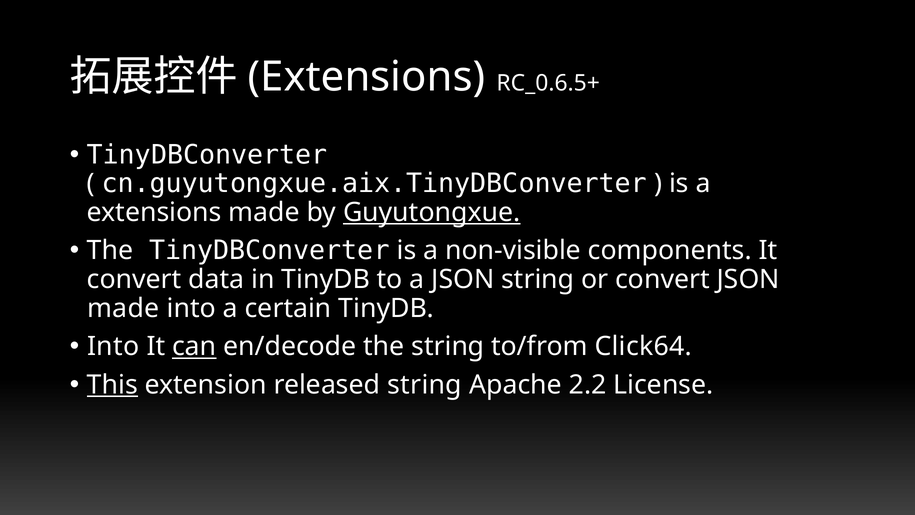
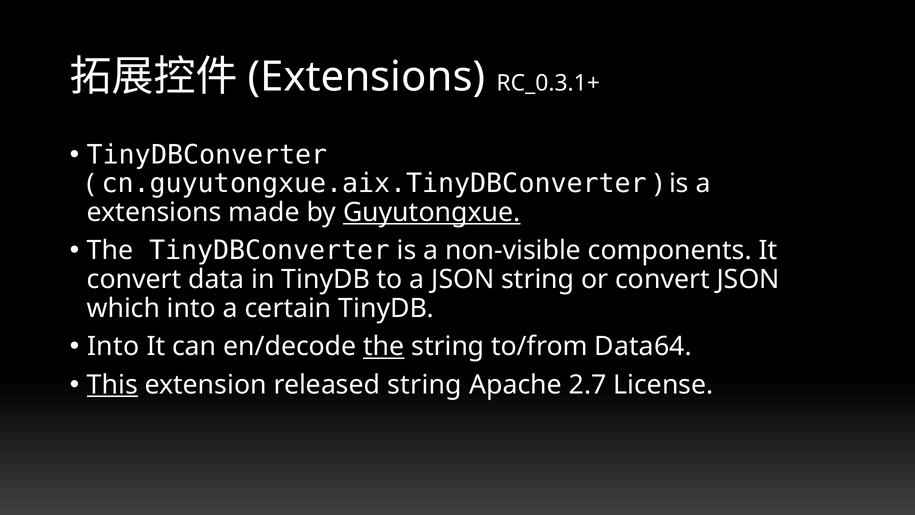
RC_0.6.5+: RC_0.6.5+ -> RC_0.3.1+ (548, 83)
made: made -> which (124, 308)
can underline: present -> none (194, 346)
the underline: none -> present (384, 346)
Click64: Click64 -> Data64 (643, 346)
2.2: 2.2 -> 2.7 (588, 385)
